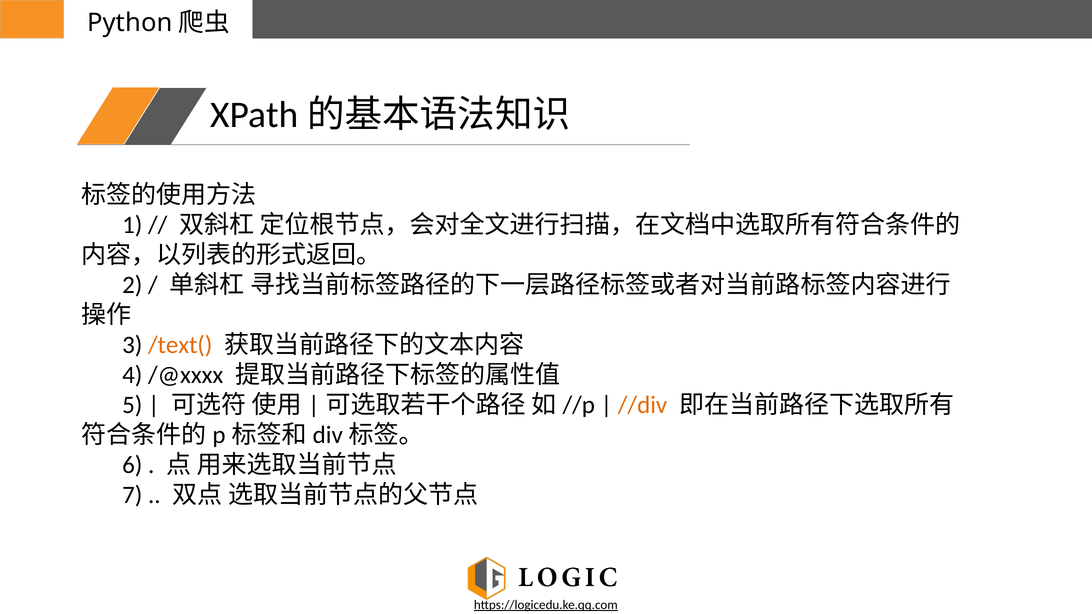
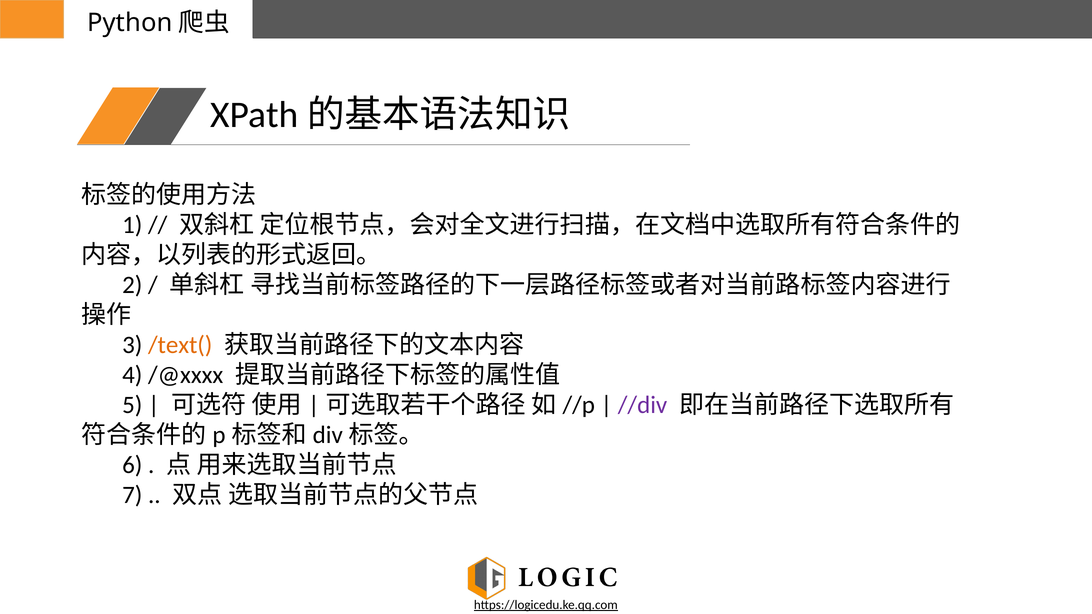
//div colour: orange -> purple (643, 405)
